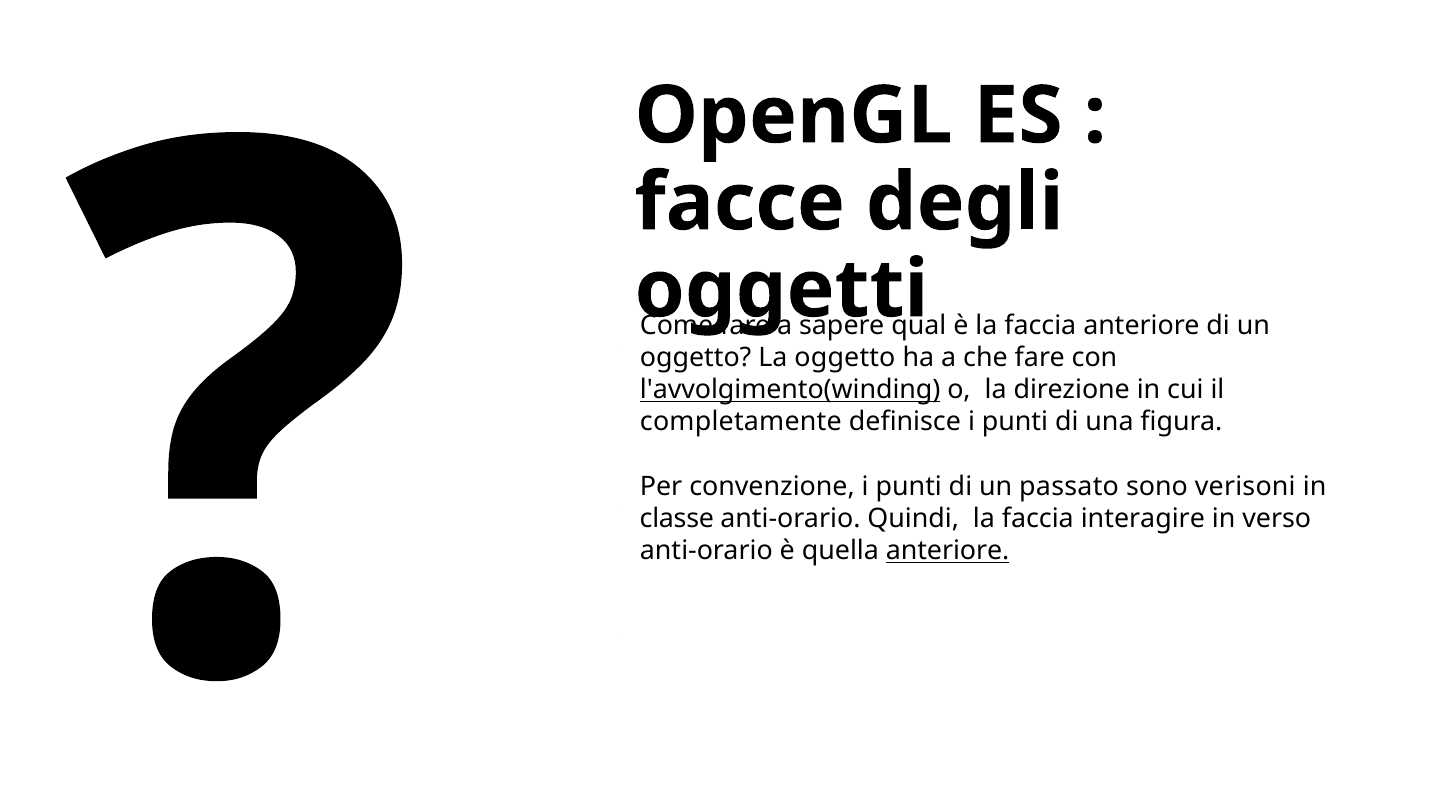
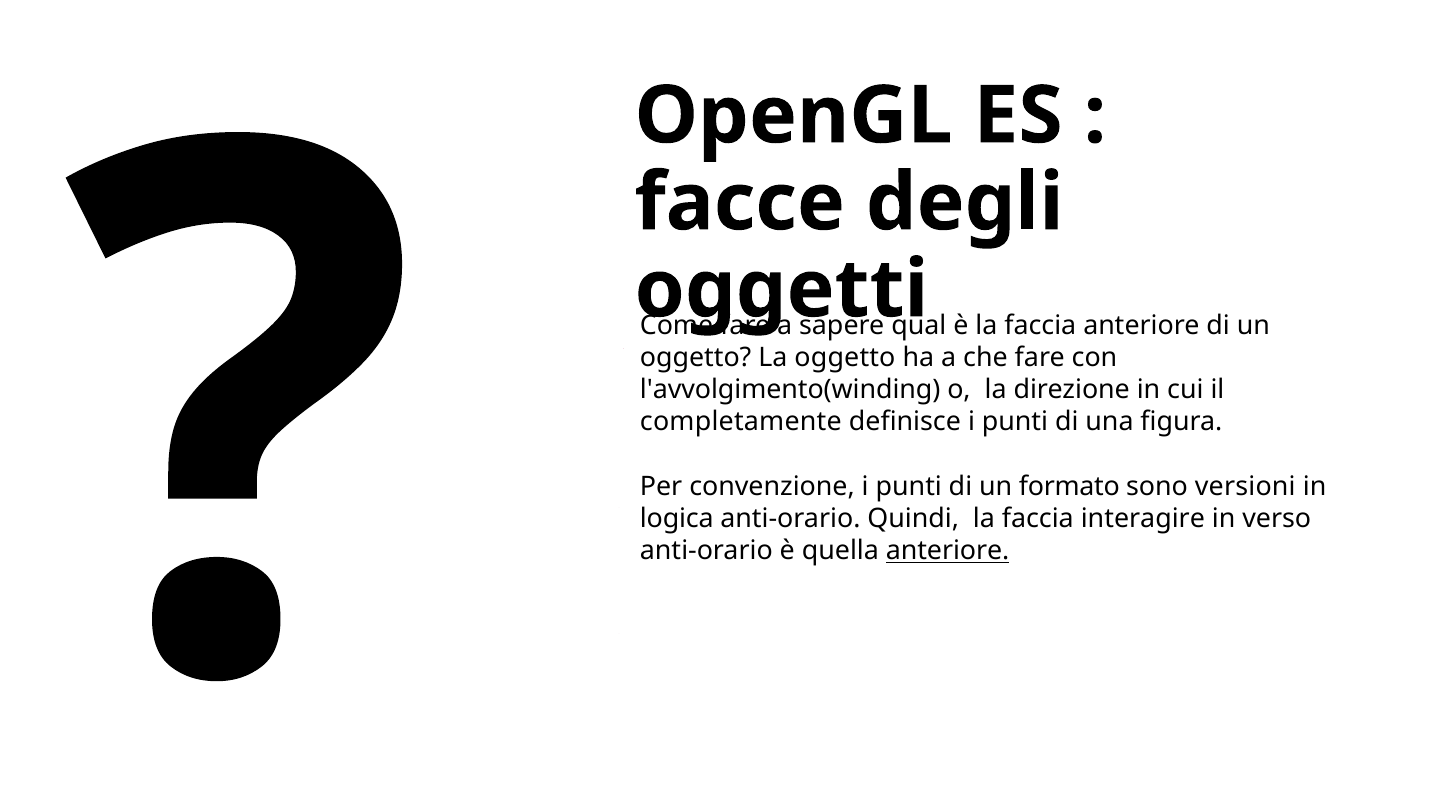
l'avvolgimento(winding underline: present -> none (790, 390)
passato: passato -> formato (1069, 486)
verisoni: verisoni -> versioni (1245, 486)
classe: classe -> logica (677, 519)
